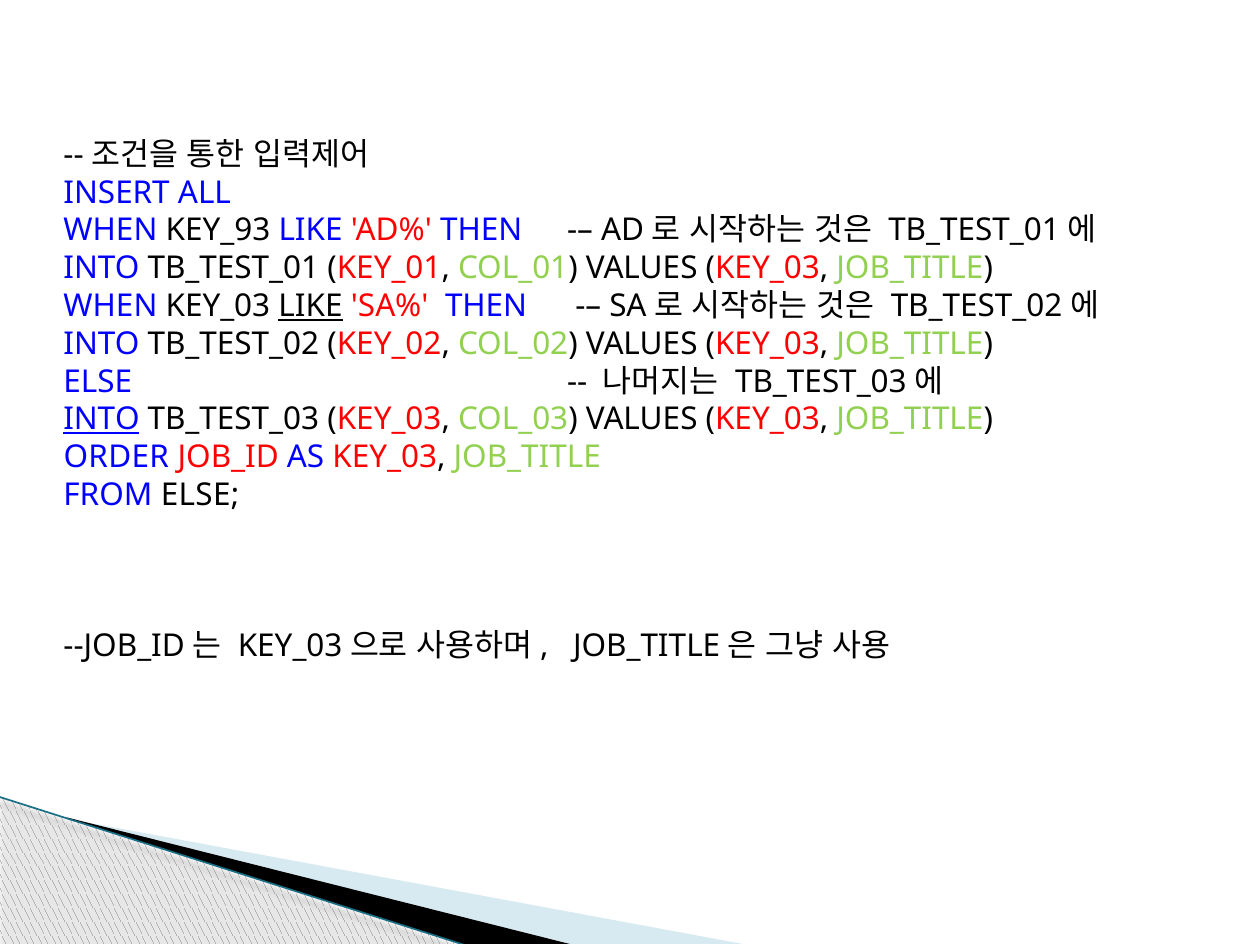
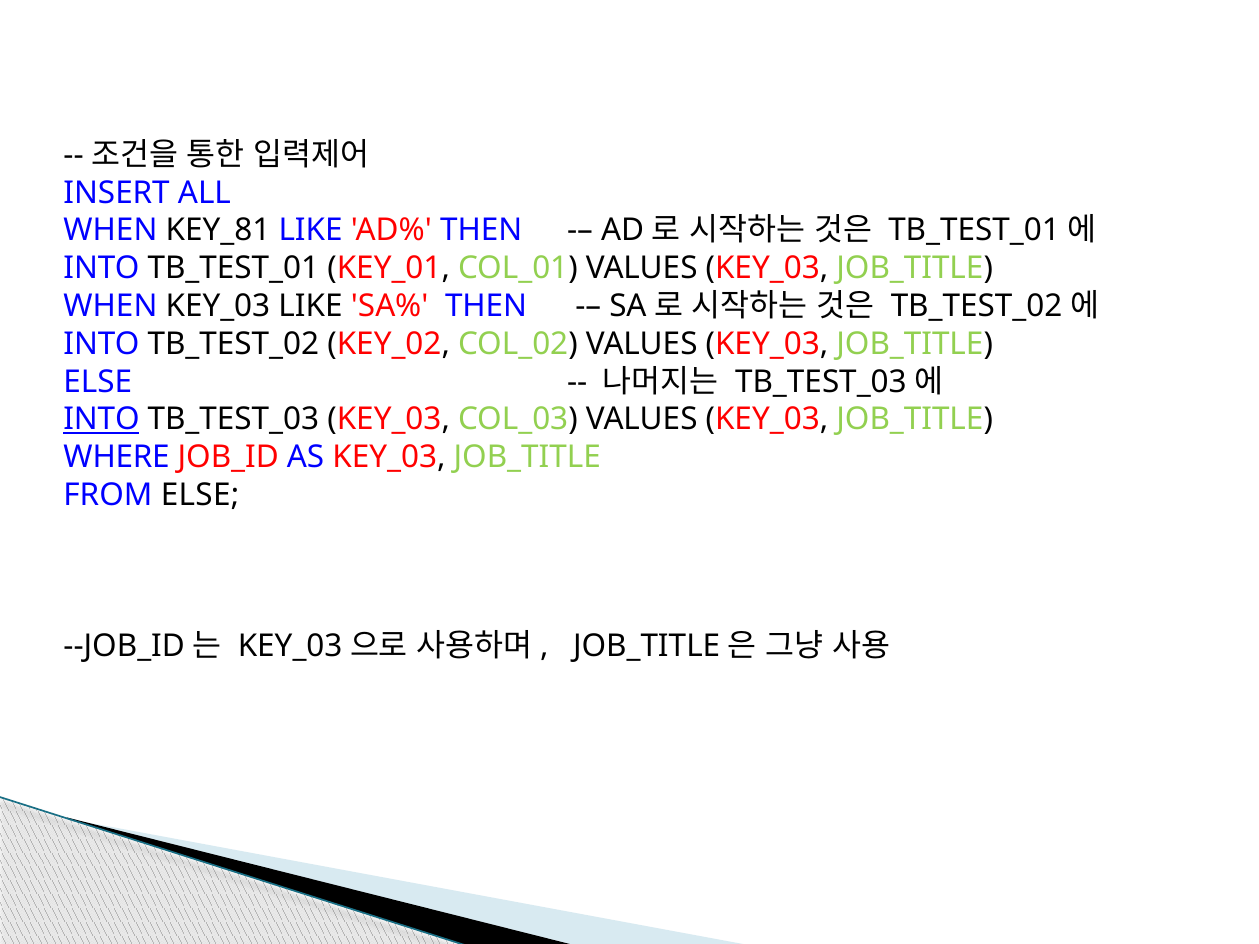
KEY_93: KEY_93 -> KEY_81 (218, 231)
LIKE underline: present -> none (311, 306)
ORDER: ORDER -> WHERE (117, 457)
